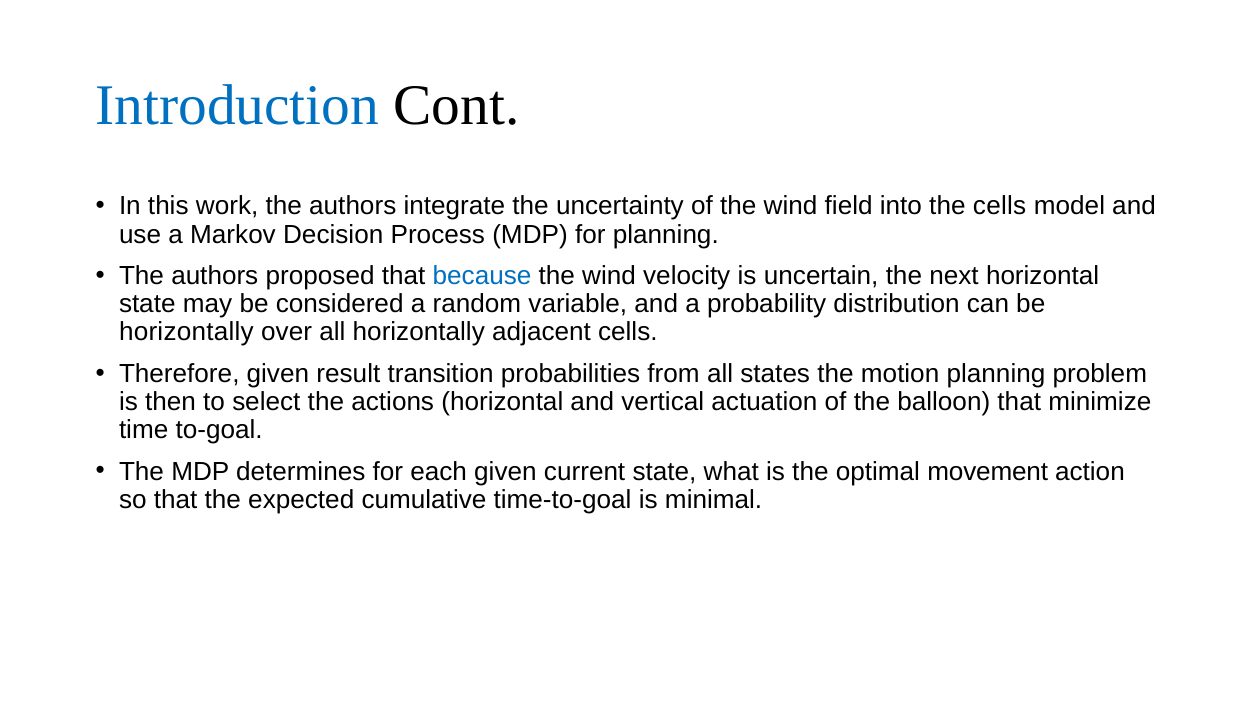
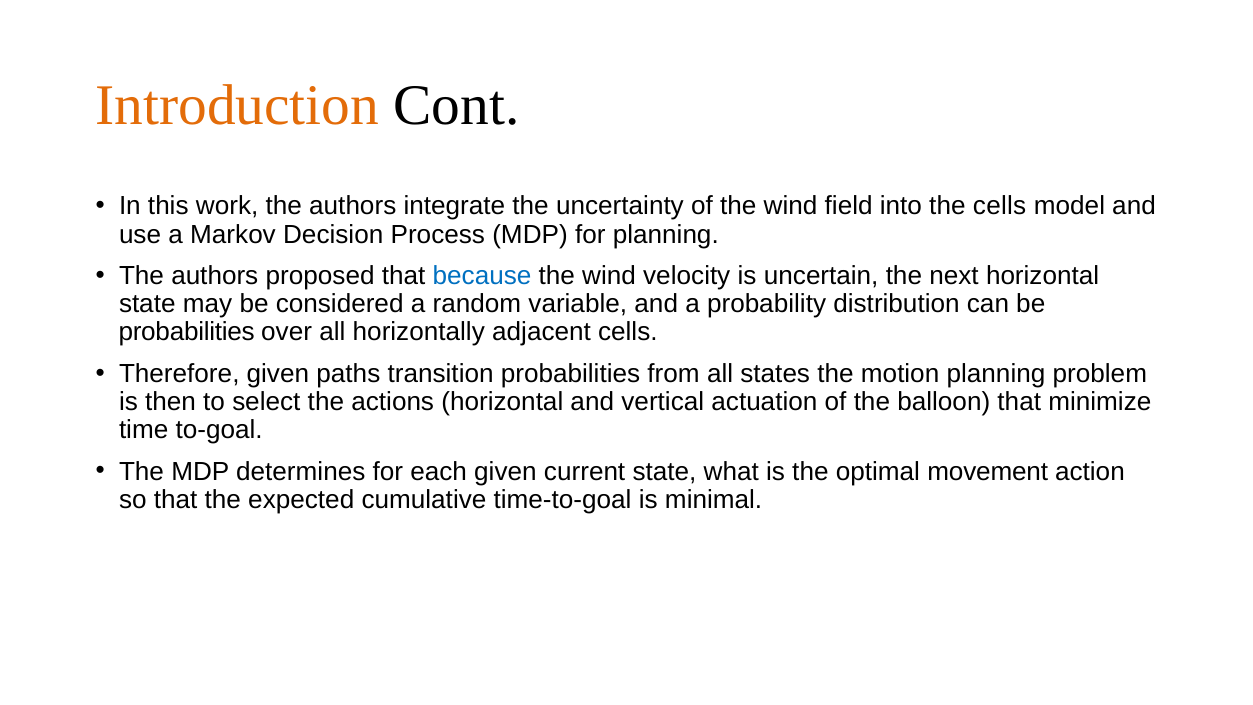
Introduction colour: blue -> orange (237, 105)
horizontally: horizontally -> probabilities (187, 332)
result: result -> paths (348, 374)
